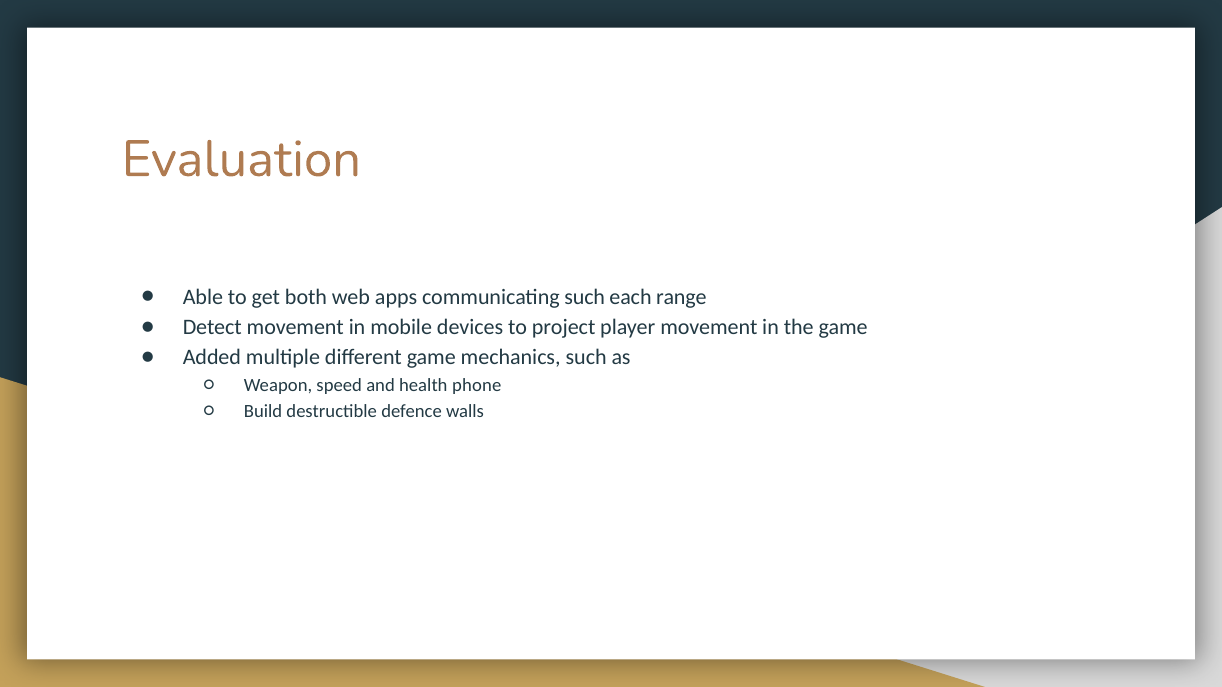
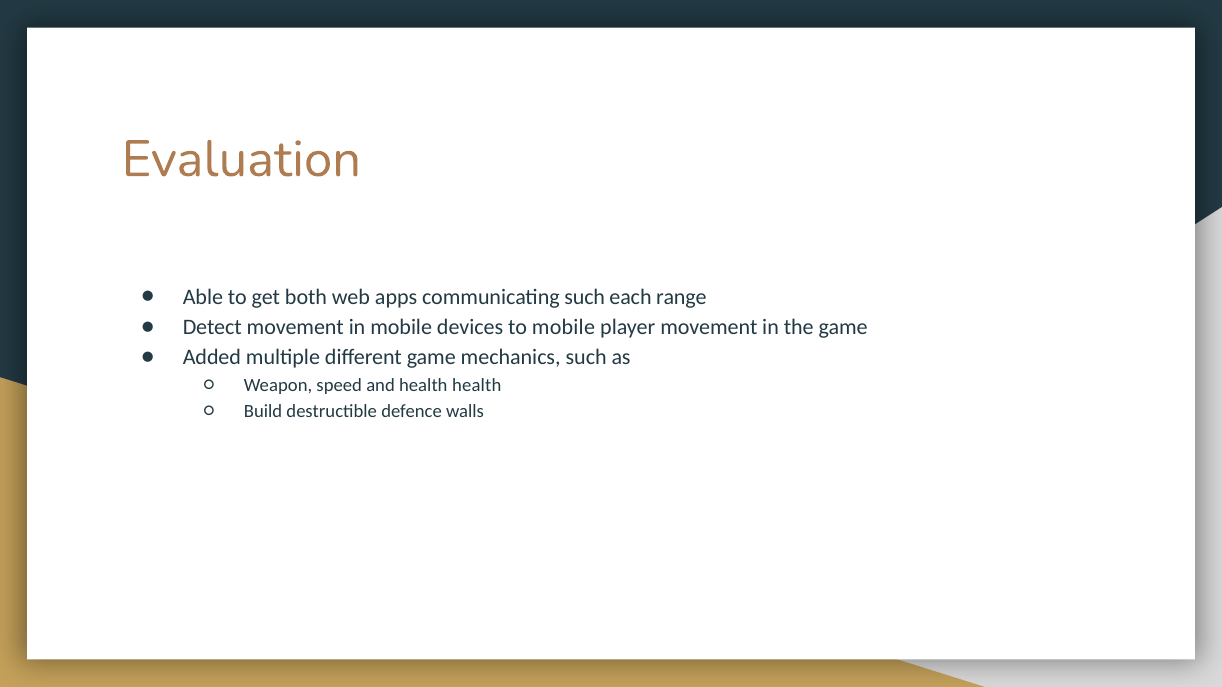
to project: project -> mobile (563, 327)
health phone: phone -> health (477, 385)
